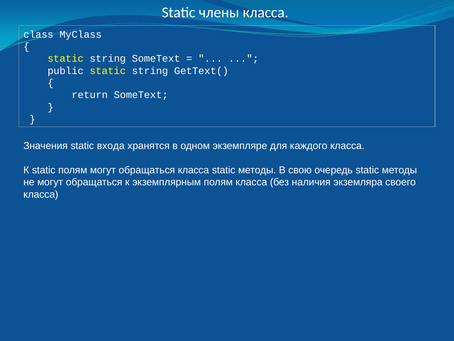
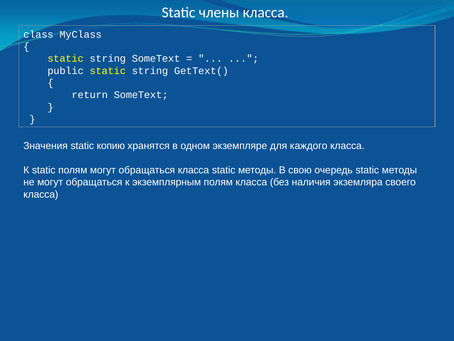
входа: входа -> копию (111, 146)
